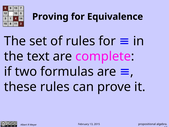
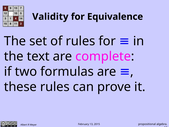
Proving: Proving -> Validity (50, 17)
